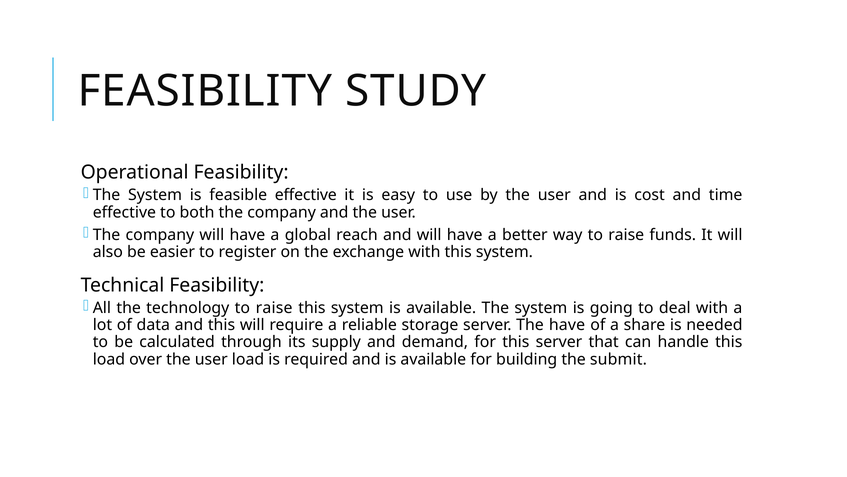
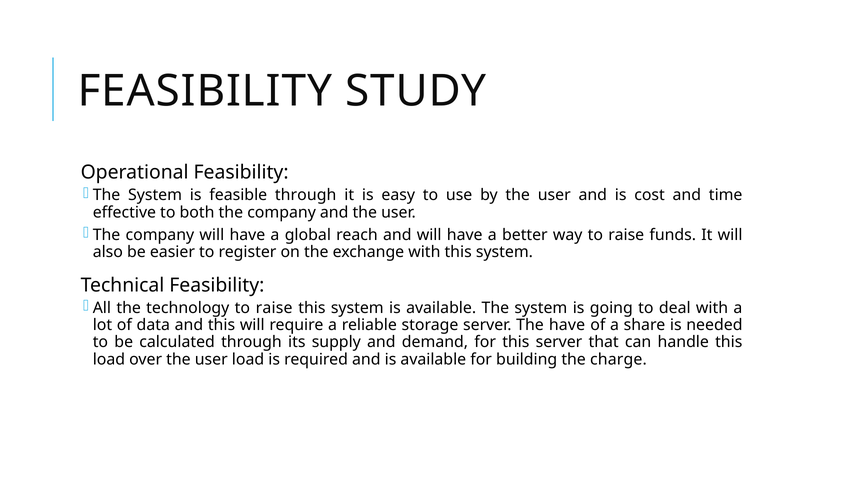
feasible effective: effective -> through (306, 195)
submit: submit -> charge (618, 359)
